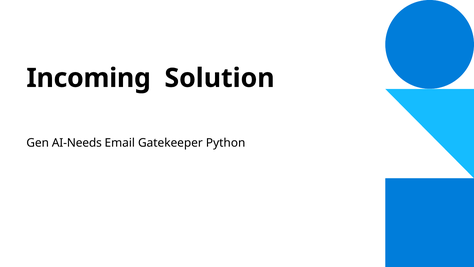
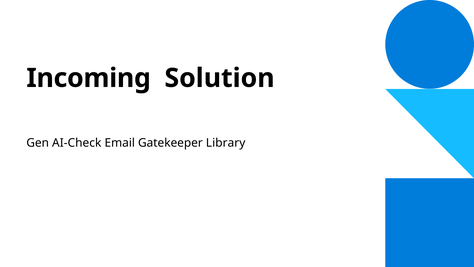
AI-Needs: AI-Needs -> AI-Check (77, 143)
Python: Python -> Library (226, 143)
